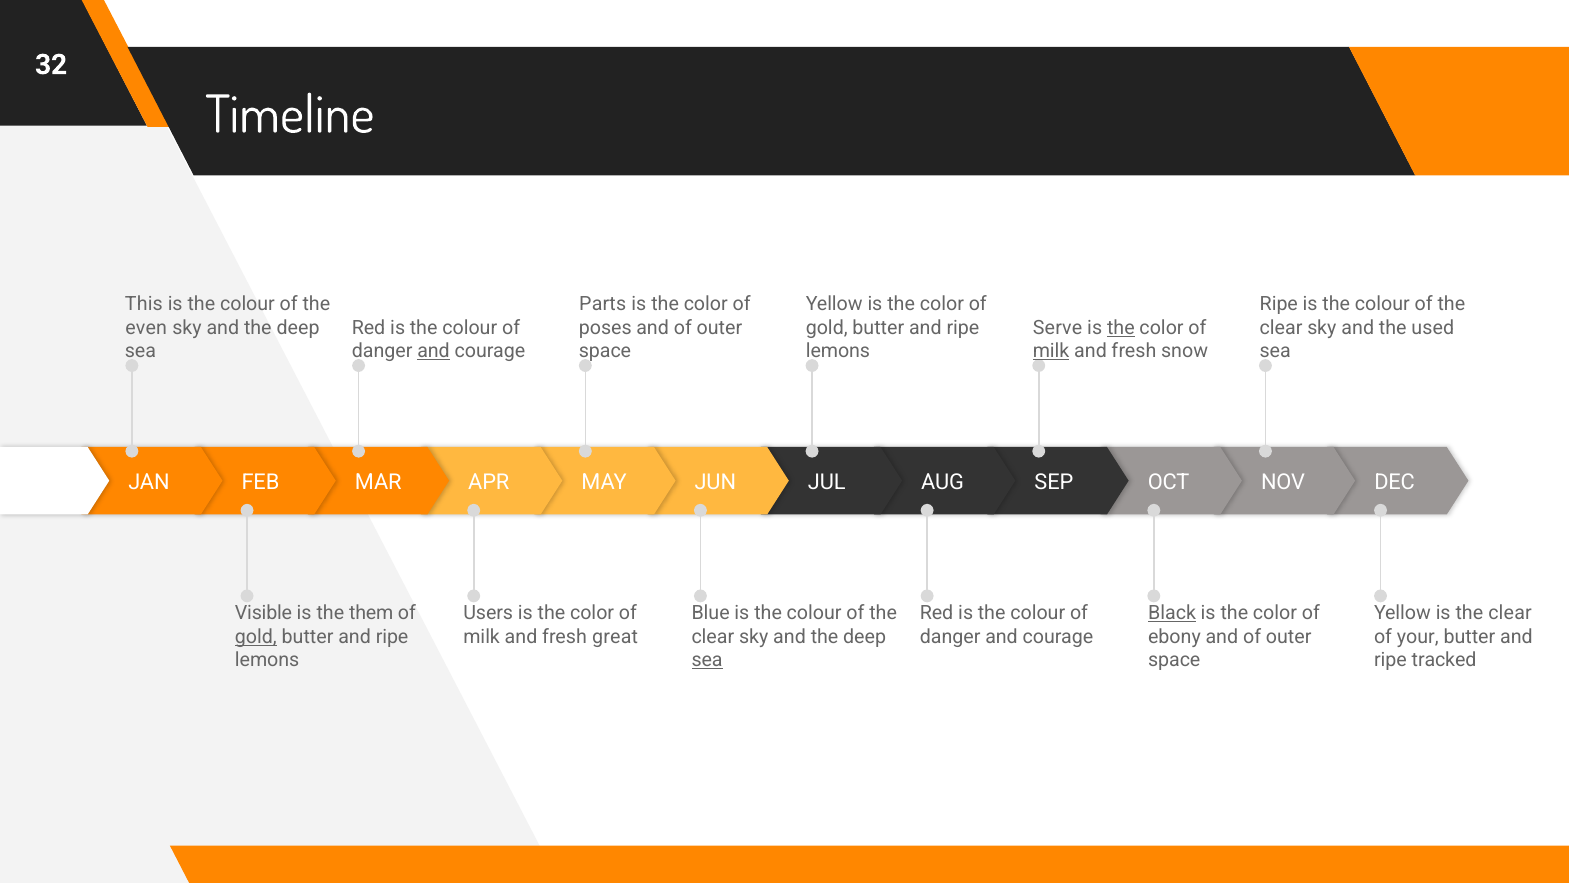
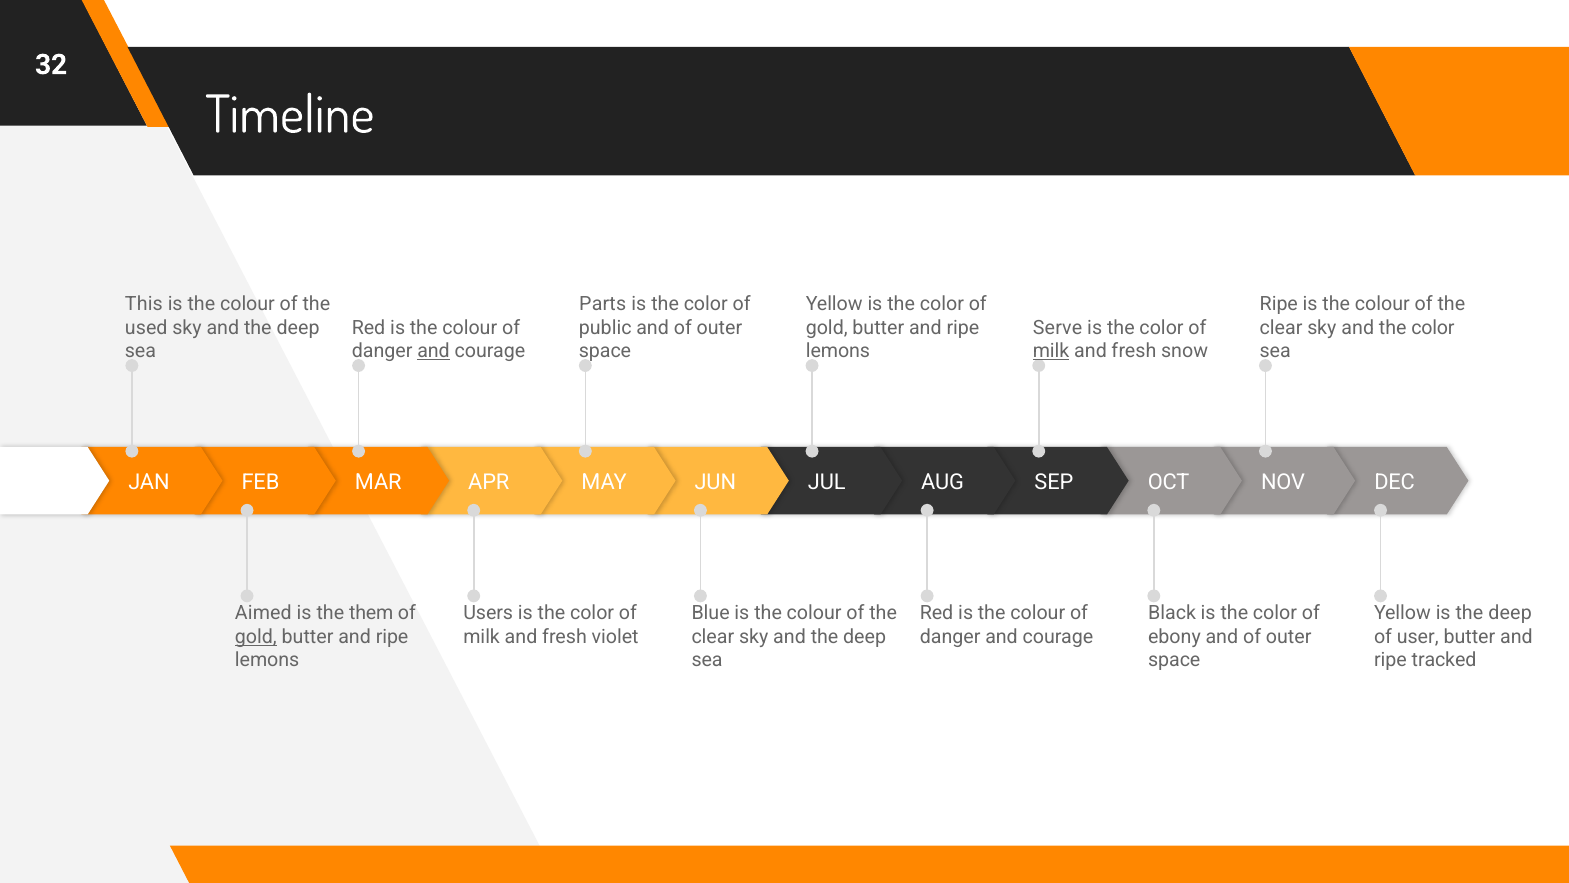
even: even -> used (146, 328)
poses: poses -> public (605, 328)
the underline: present -> none (1121, 328)
and the used: used -> color (1433, 328)
Visible: Visible -> Aimed (263, 613)
Black underline: present -> none (1172, 613)
is the clear: clear -> deep (1510, 613)
great: great -> violet (615, 636)
your: your -> user (1418, 636)
sea underline: present -> none (707, 660)
